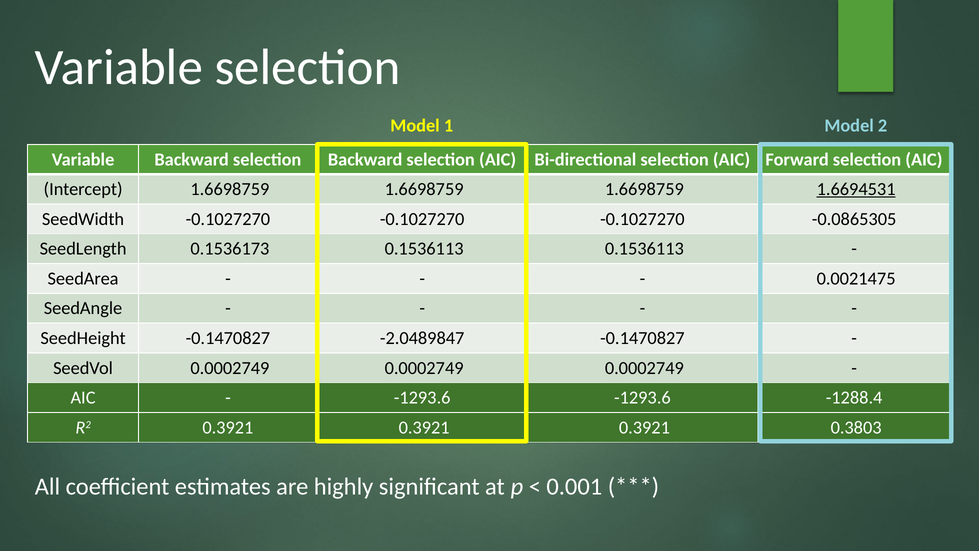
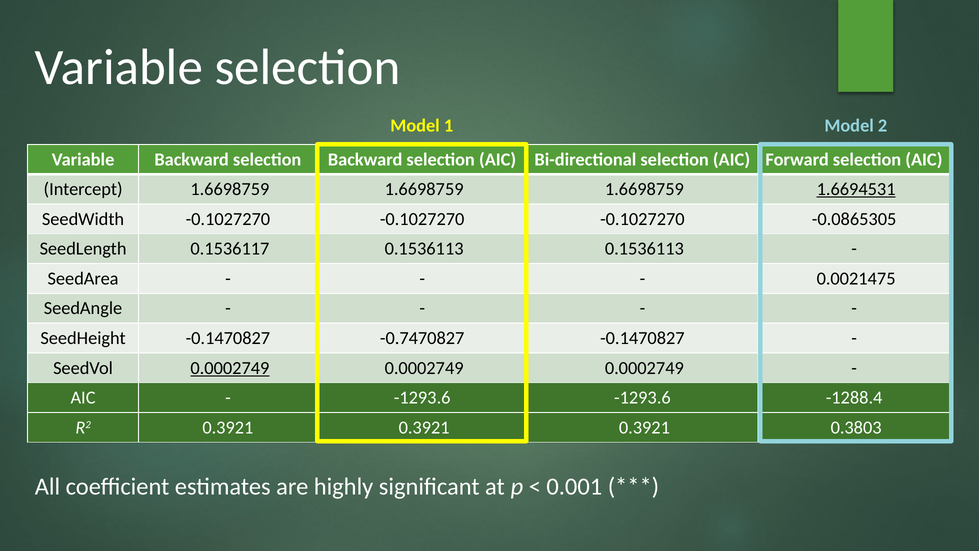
0.1536173: 0.1536173 -> 0.1536117 (230, 249)
-2.0489847: -2.0489847 -> -0.7470827 (422, 338)
0.0002749 underline: none -> present (230, 368)
